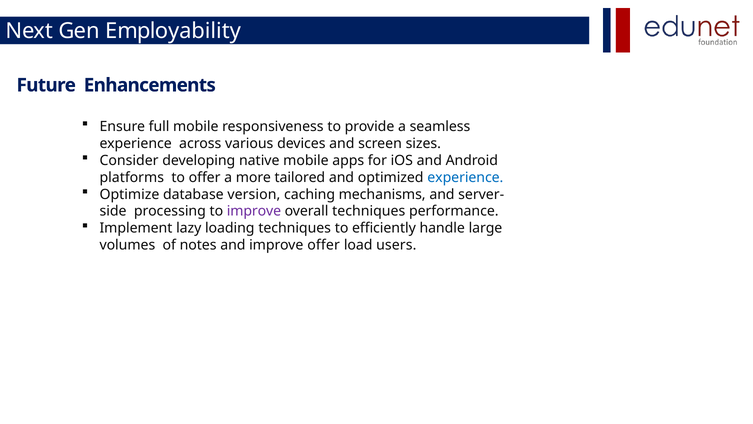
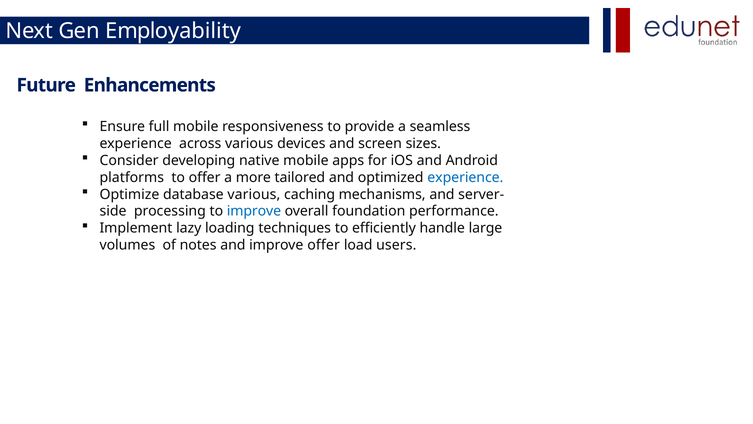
database version: version -> various (254, 194)
improve colour: purple -> blue (254, 211)
overall techniques: techniques -> foundation (369, 211)
